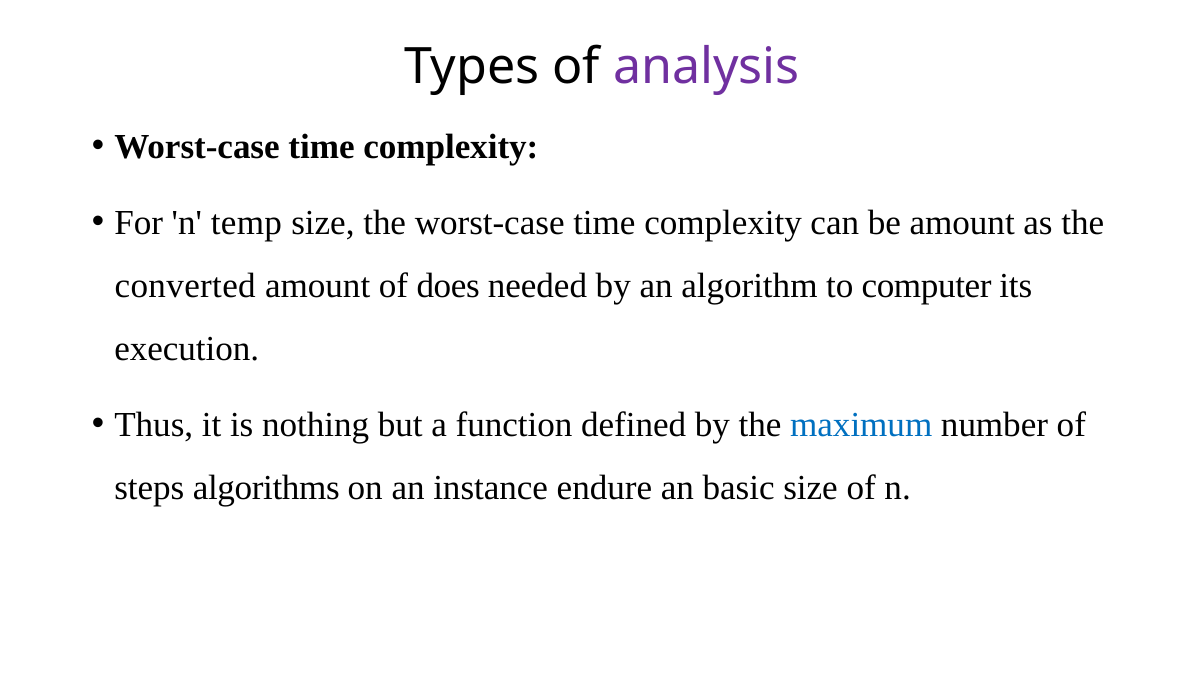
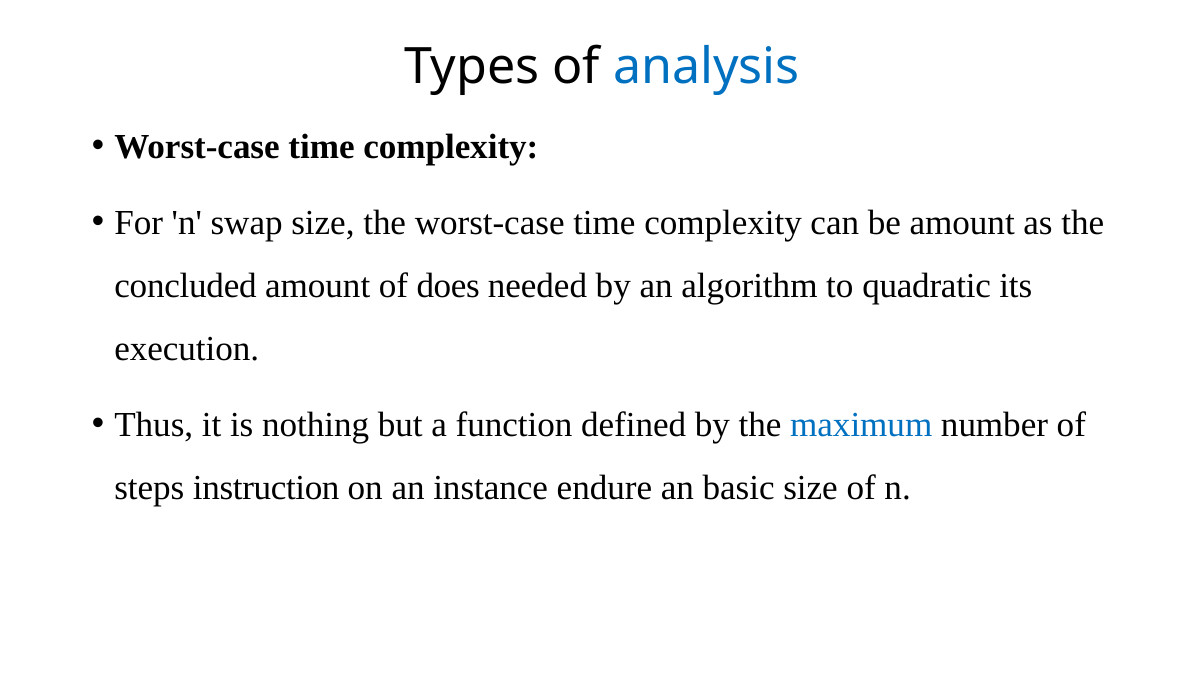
analysis colour: purple -> blue (706, 67)
temp: temp -> swap (247, 223)
converted: converted -> concluded (186, 286)
computer: computer -> quadratic (927, 286)
algorithms: algorithms -> instruction (266, 488)
